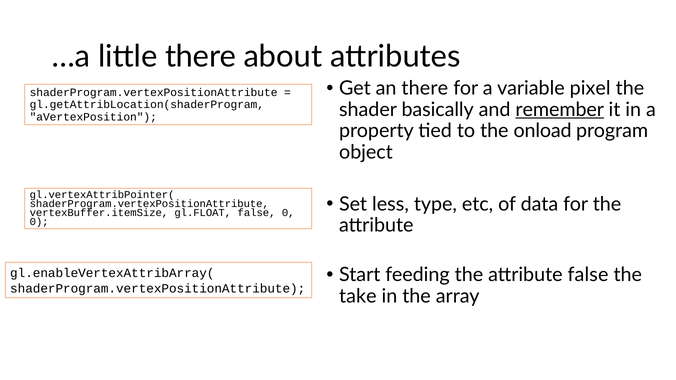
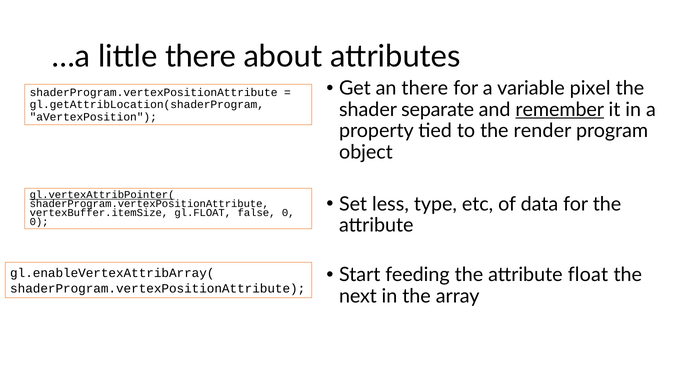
basically: basically -> separate (438, 110)
onload: onload -> render (542, 131)
gl.vertexAttribPointer( underline: none -> present (102, 195)
attribute false: false -> float (588, 275)
take: take -> next (358, 296)
